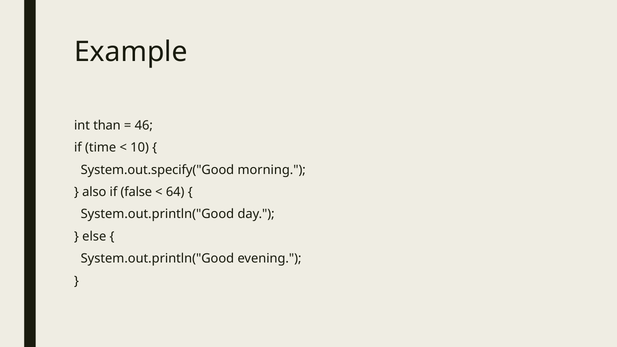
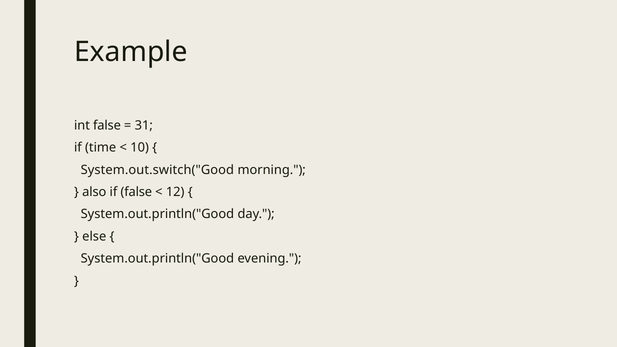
int than: than -> false (107, 125)
46: 46 -> 31 (144, 125)
System.out.specify("Good: System.out.specify("Good -> System.out.switch("Good (157, 170)
64: 64 -> 12 (175, 192)
